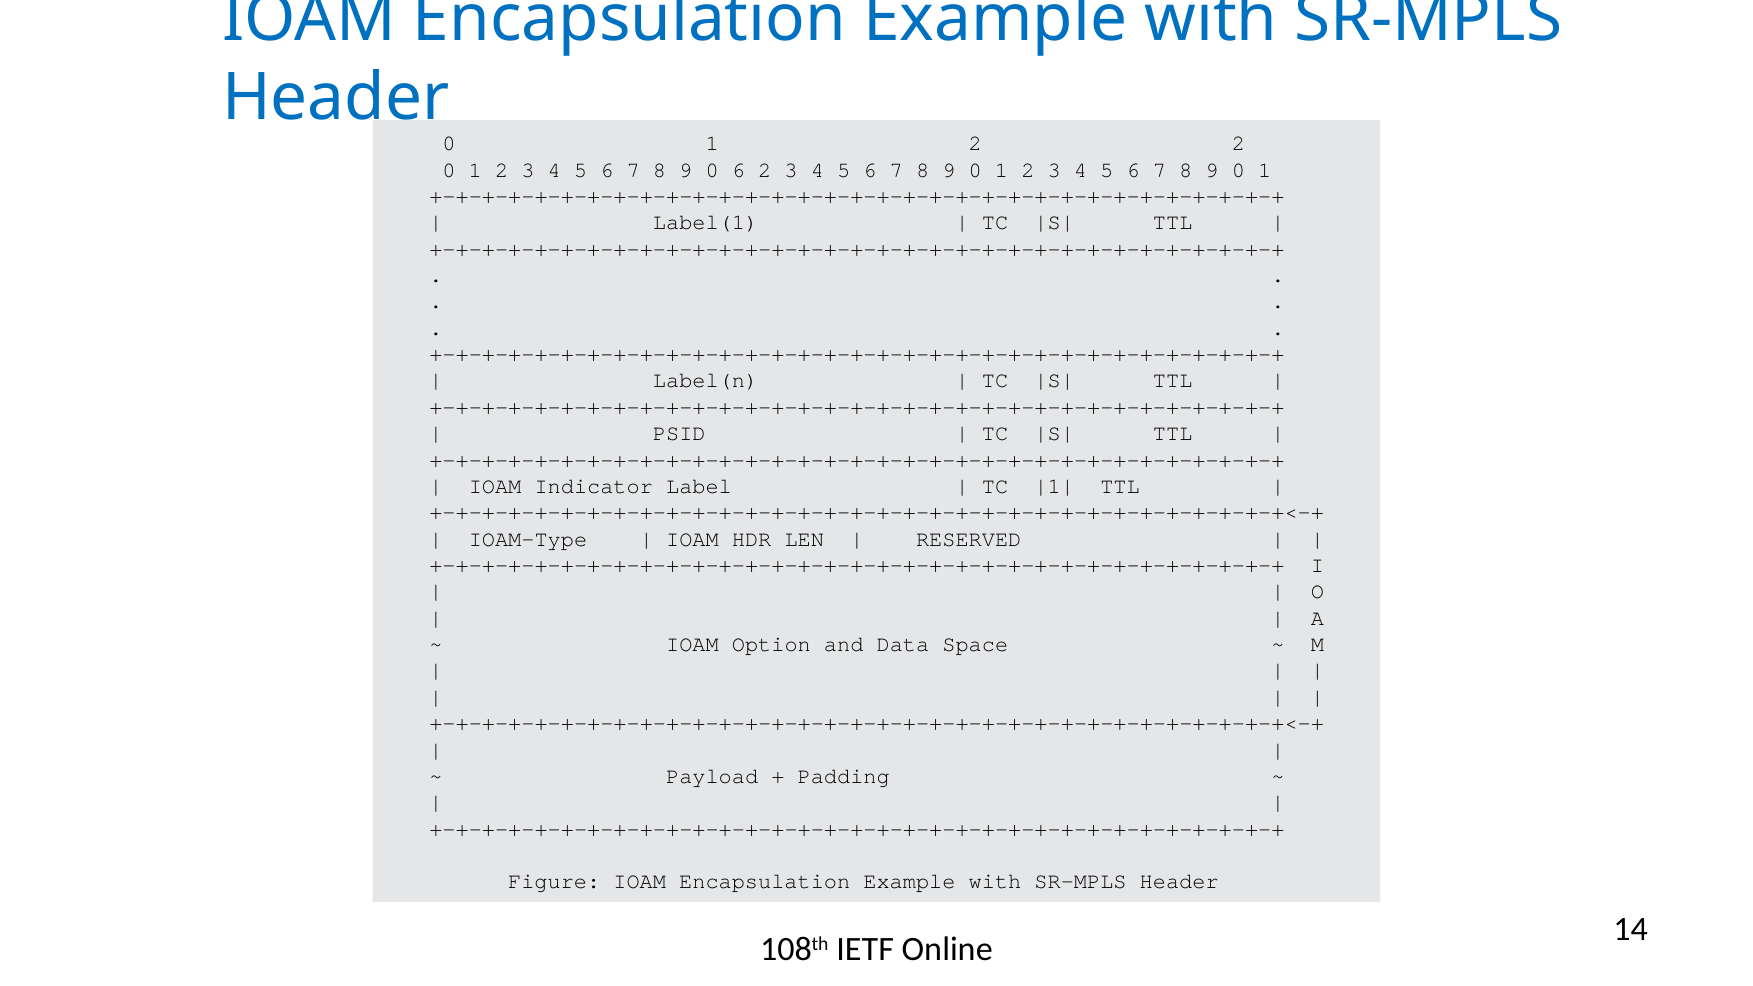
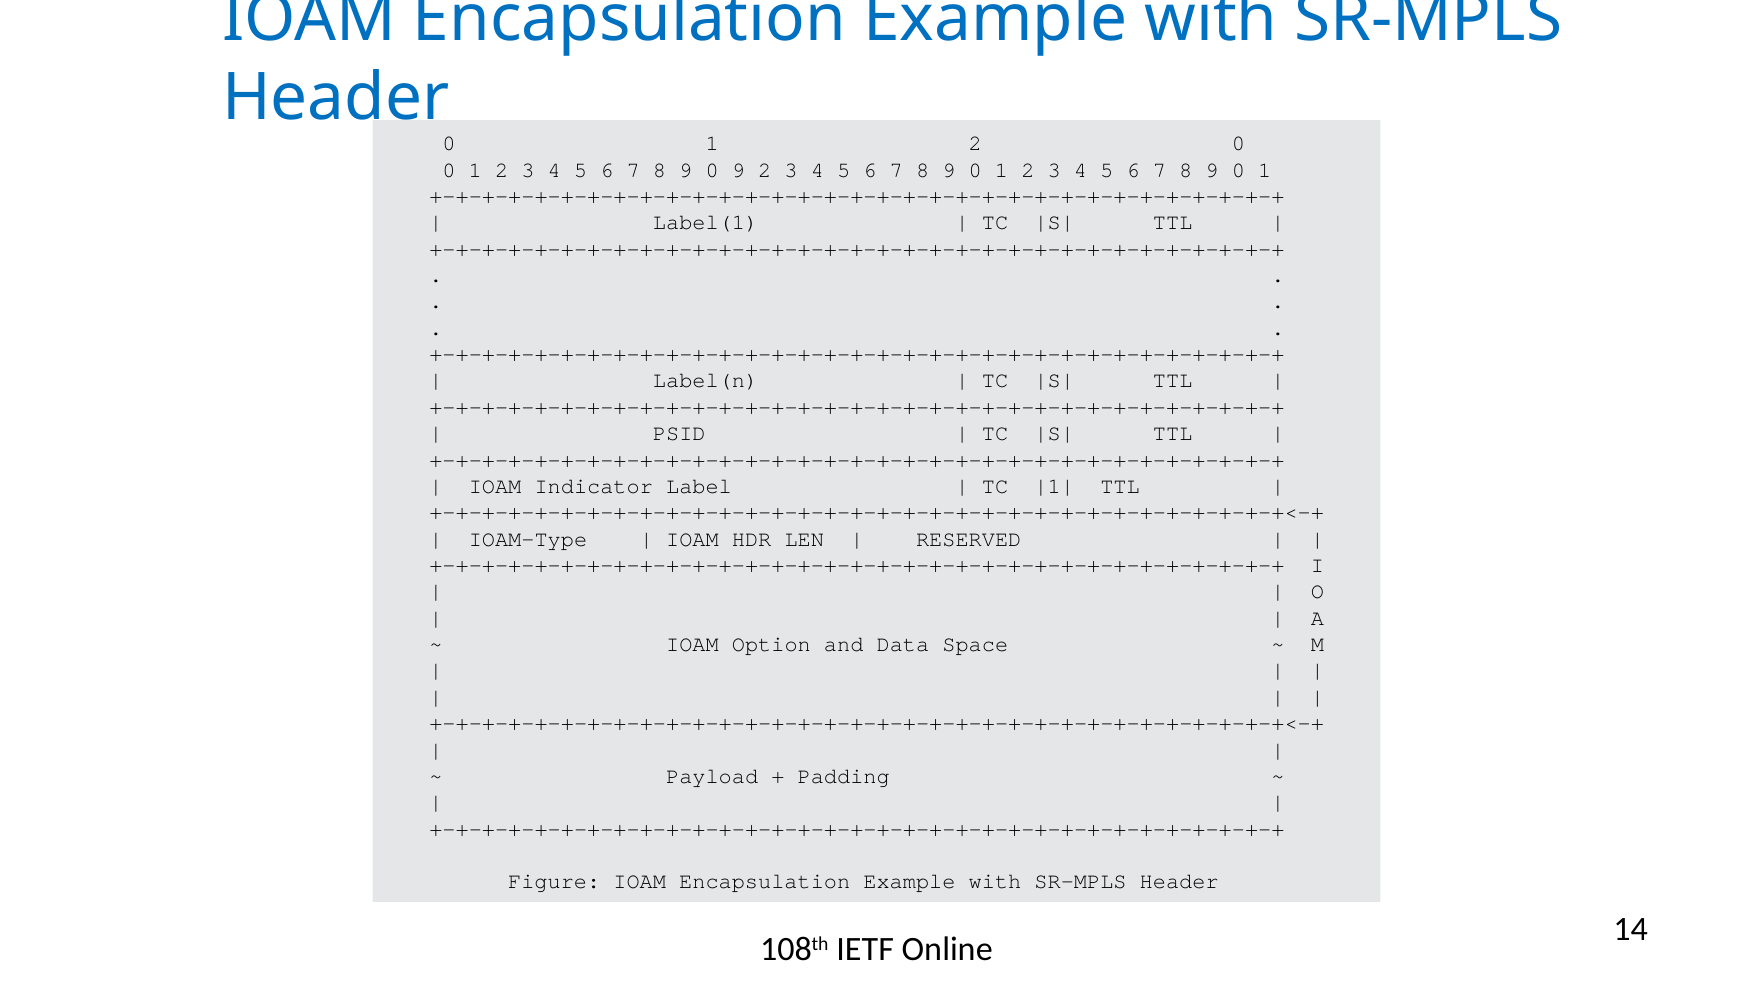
2 2: 2 -> 0 (1238, 143)
0 6: 6 -> 9 (738, 170)
